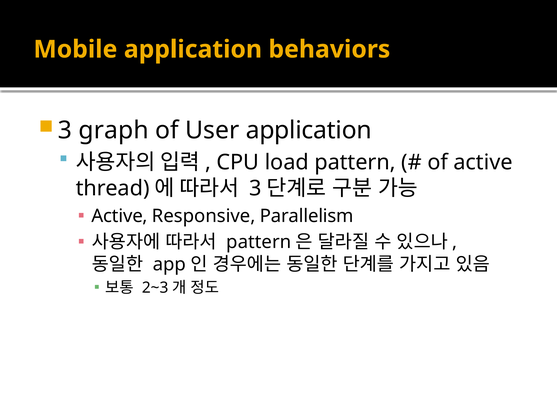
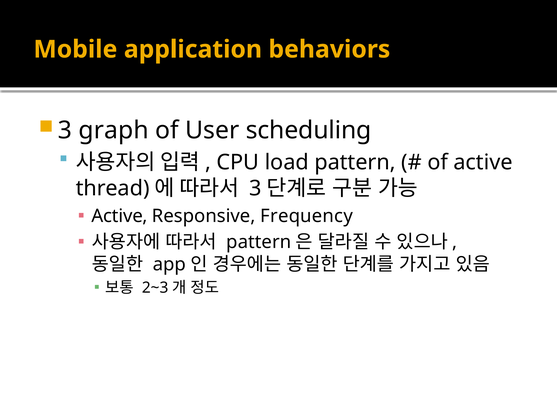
User application: application -> scheduling (309, 130)
Parallelism: Parallelism -> Frequency (307, 216)
